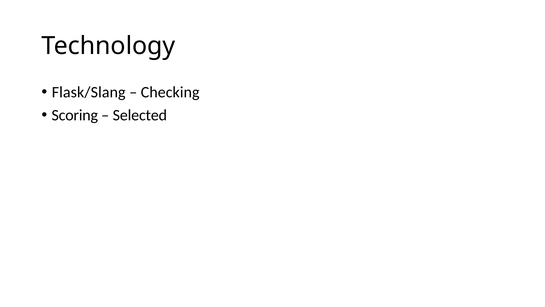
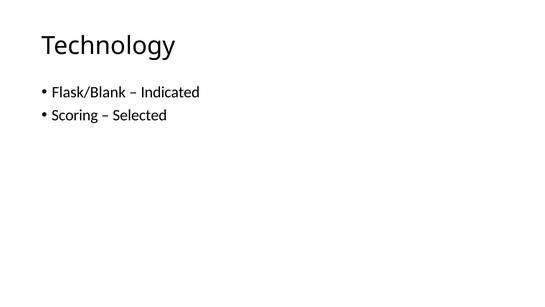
Flask/Slang: Flask/Slang -> Flask/Blank (89, 92)
Checking: Checking -> Indicated (170, 92)
